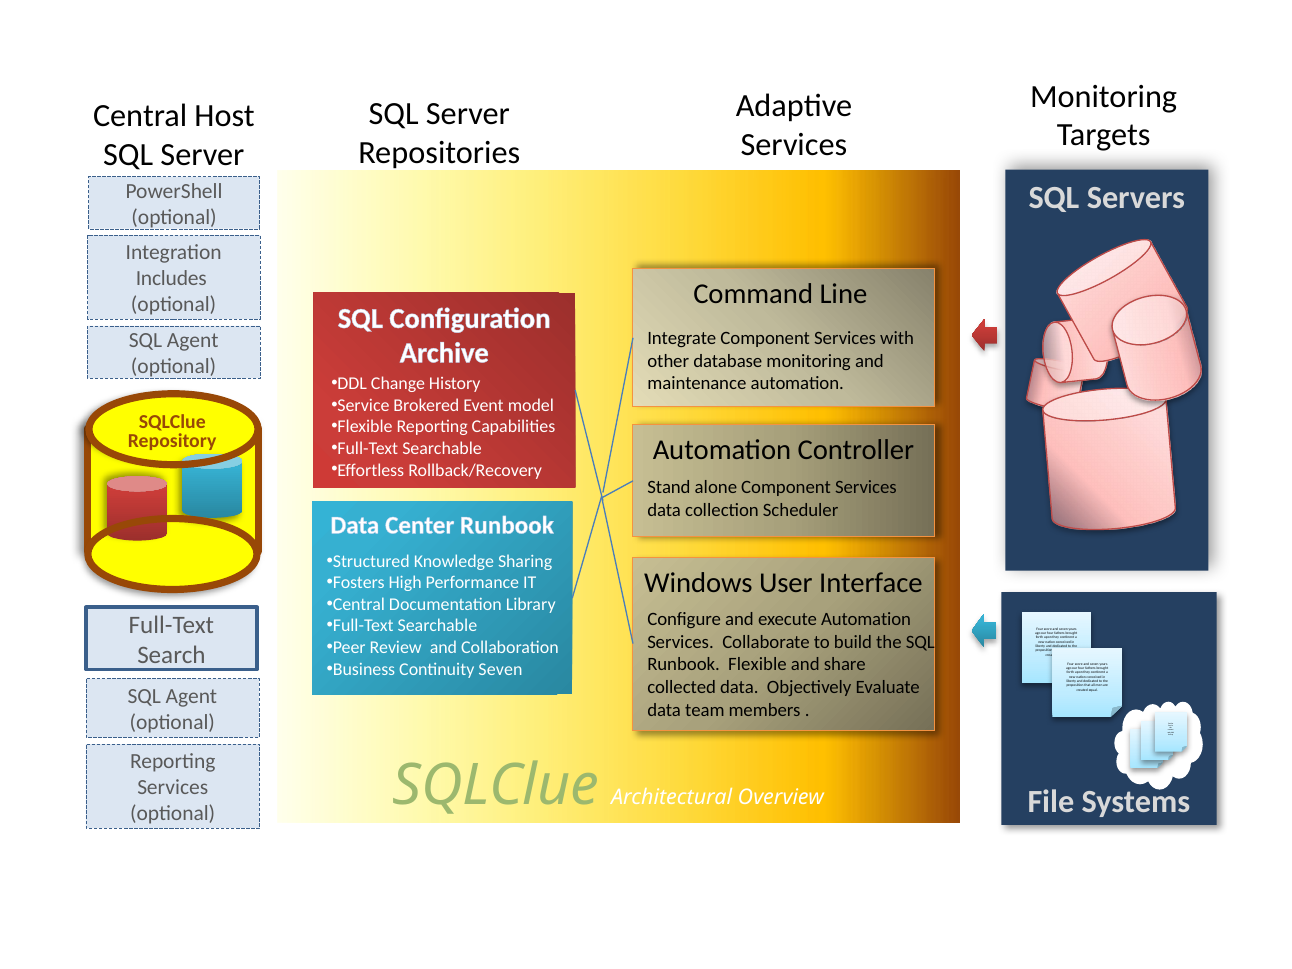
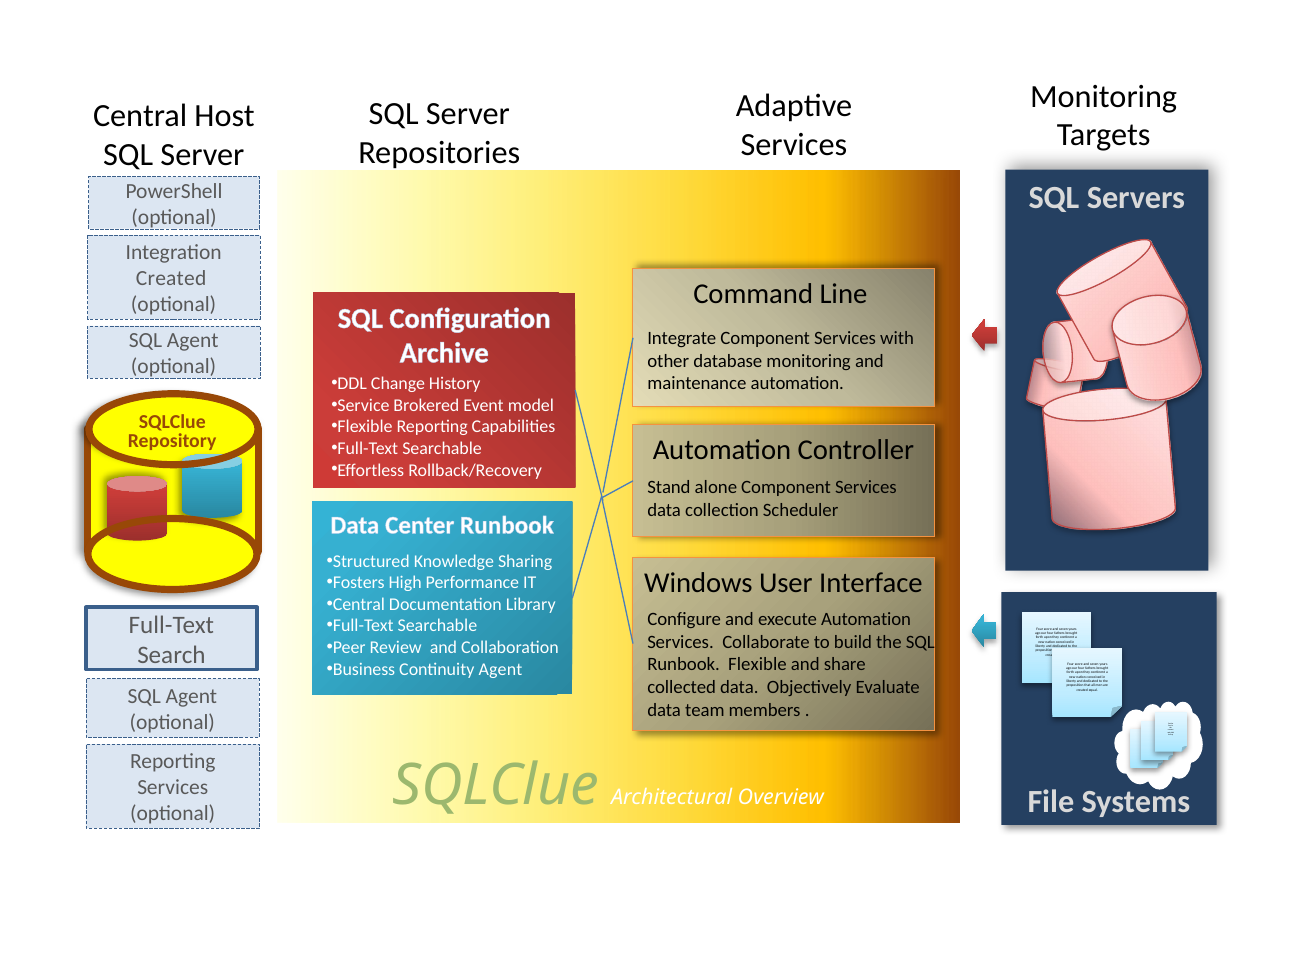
Includes: Includes -> Created (171, 279)
Continuity Seven: Seven -> Agent (500, 669)
